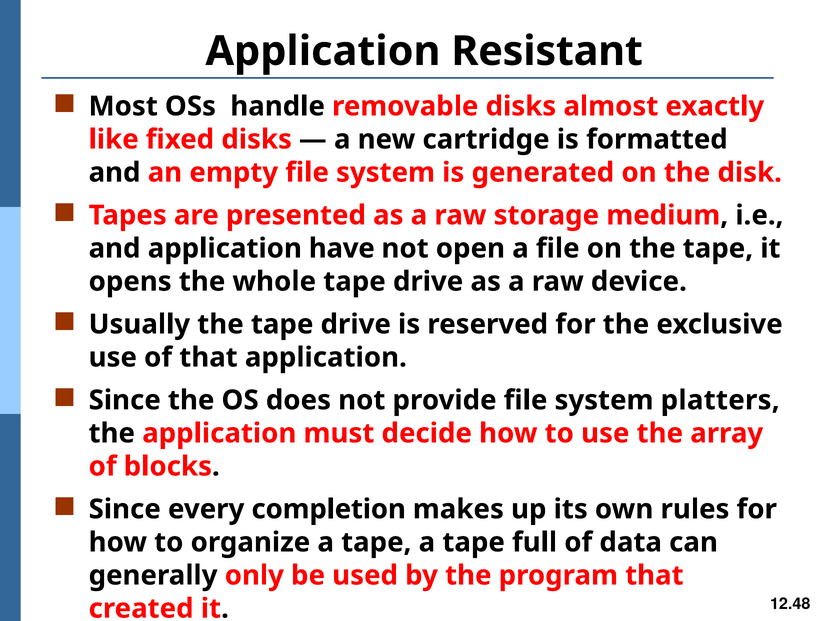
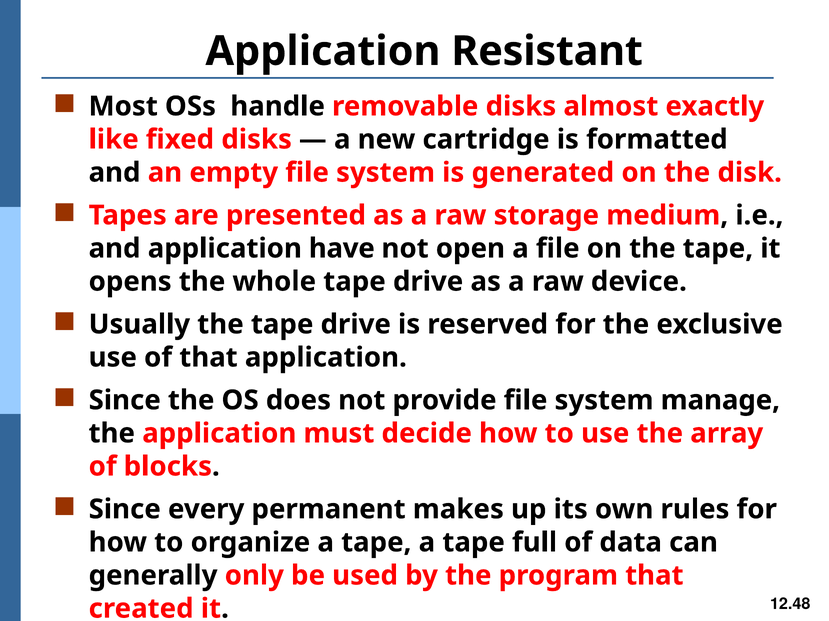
platters: platters -> manage (720, 401)
completion: completion -> permanent (329, 510)
